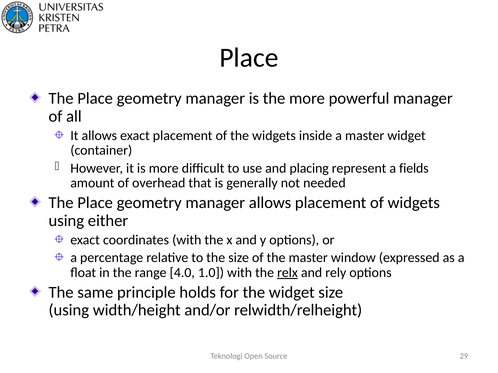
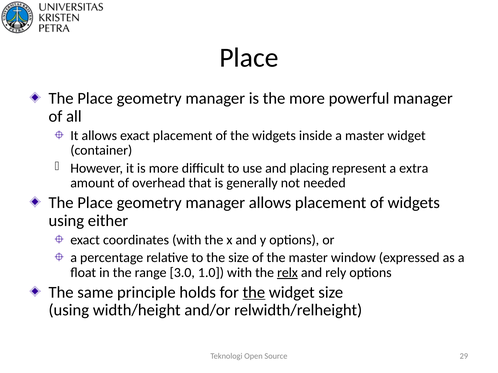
fields: fields -> extra (414, 168)
4.0: 4.0 -> 3.0 (182, 273)
the underline: none -> present (254, 293)
